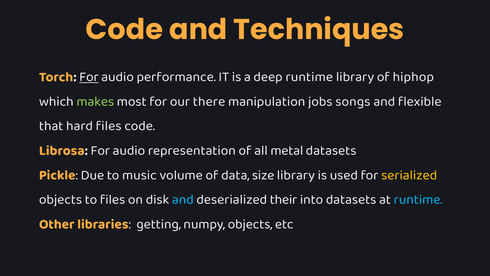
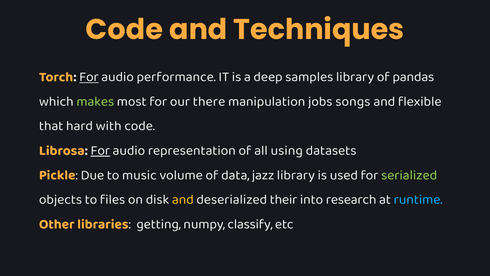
deep runtime: runtime -> samples (309, 77)
hiphop: hiphop -> pandas (413, 77)
hard files: files -> with (109, 126)
For underline: none -> present (100, 150)
metal: metal -> using (287, 150)
size: size -> jazz (263, 175)
serialized colour: yellow -> light green (409, 175)
and colour: light blue -> yellow (183, 199)
into datasets: datasets -> research (351, 199)
numpy objects: objects -> classify (250, 224)
